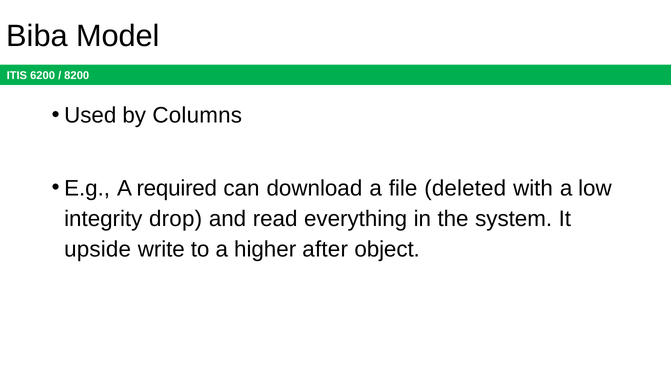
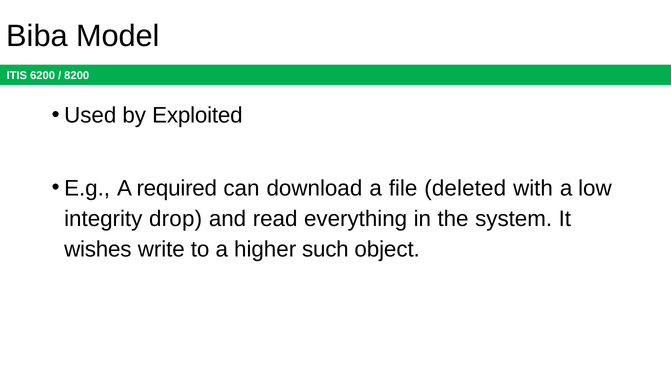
Columns: Columns -> Exploited (197, 115)
upside: upside -> wishes (98, 249)
after: after -> such (325, 249)
